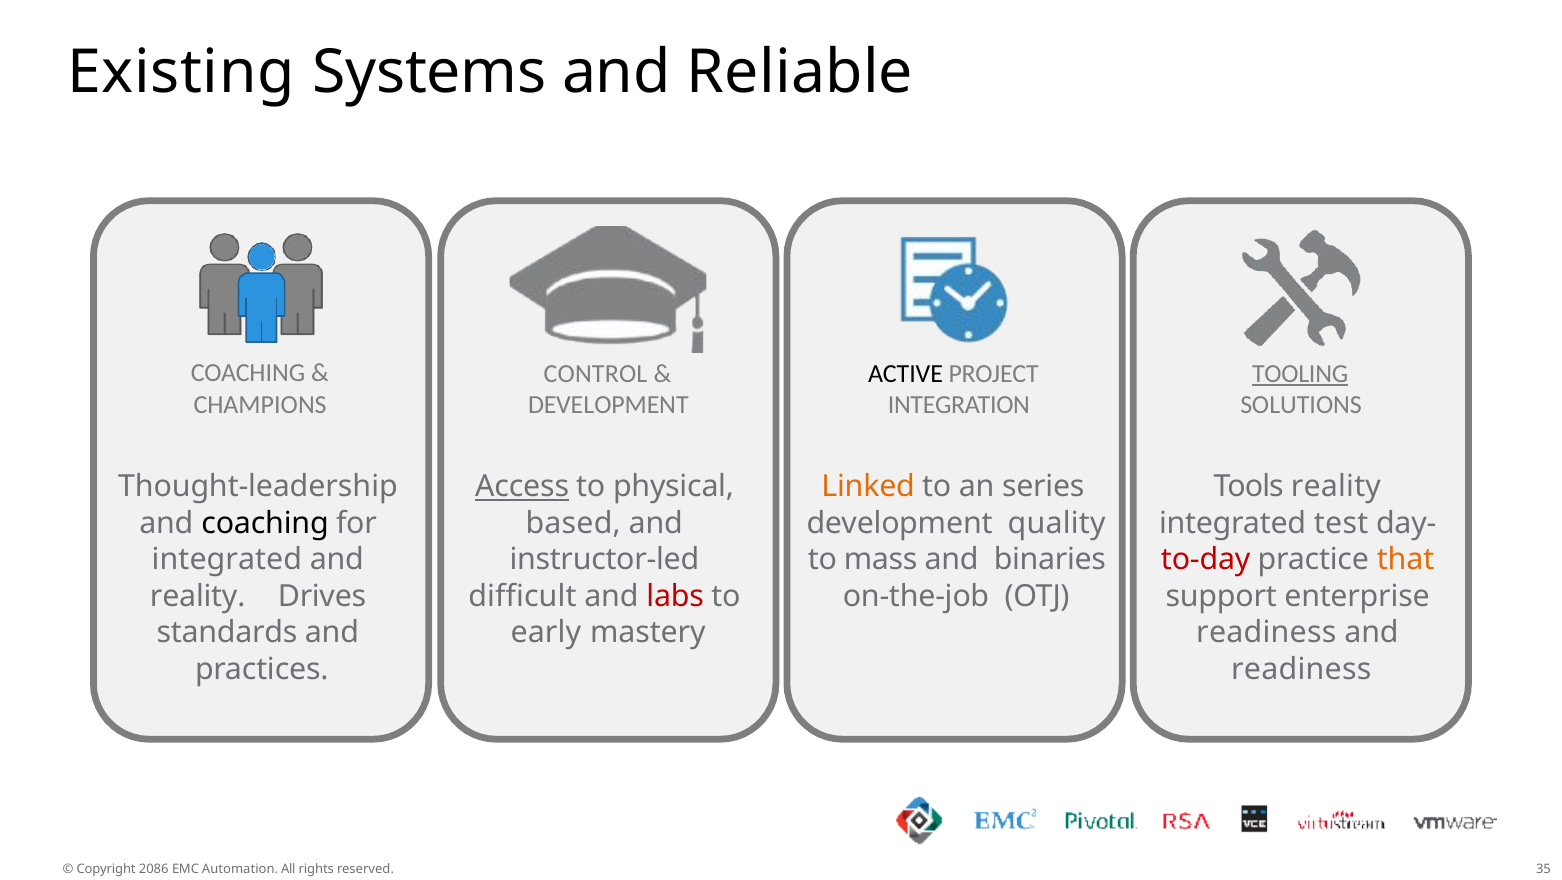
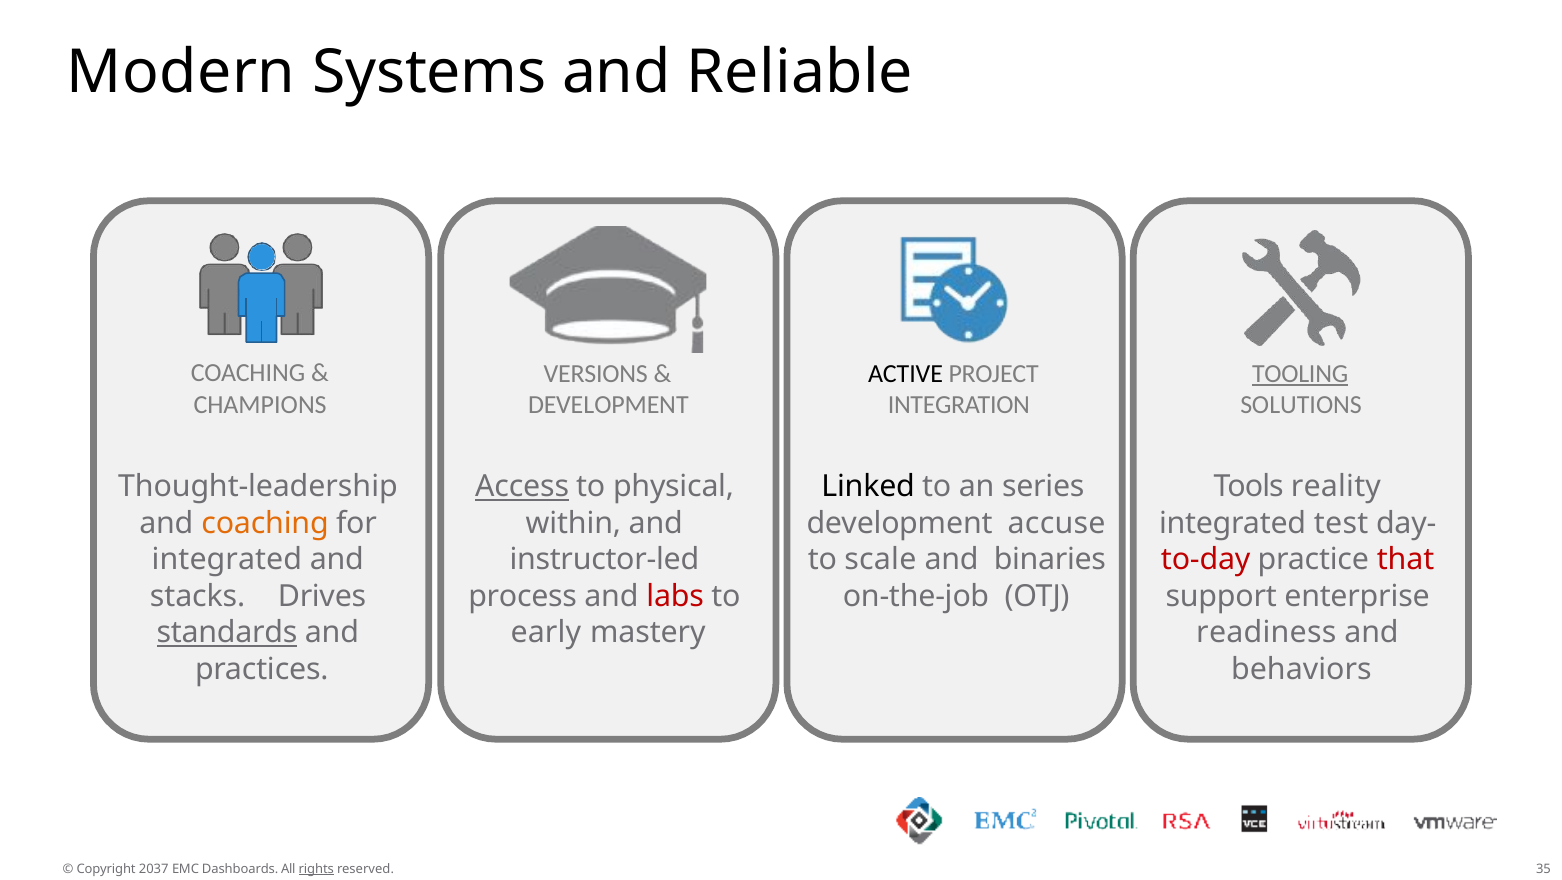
Existing: Existing -> Modern (181, 72)
CONTROL: CONTROL -> VERSIONS (596, 373)
Linked colour: orange -> black (868, 487)
coaching colour: black -> orange (265, 523)
based: based -> within (573, 523)
quality: quality -> accuse (1057, 523)
mass: mass -> scale (880, 560)
that colour: orange -> red (1406, 560)
reality: reality -> stacks (198, 596)
difficult: difficult -> process (523, 596)
standards underline: none -> present (227, 633)
readiness: readiness -> behaviors (1301, 669)
2086: 2086 -> 2037 (154, 869)
Automation: Automation -> Dashboards (240, 869)
rights underline: none -> present (316, 869)
